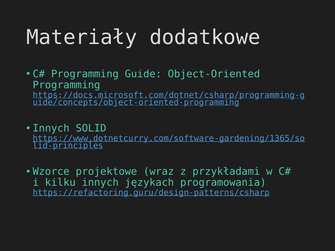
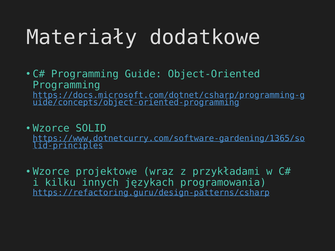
Innych: Innych -> Wzorce (51, 128)
